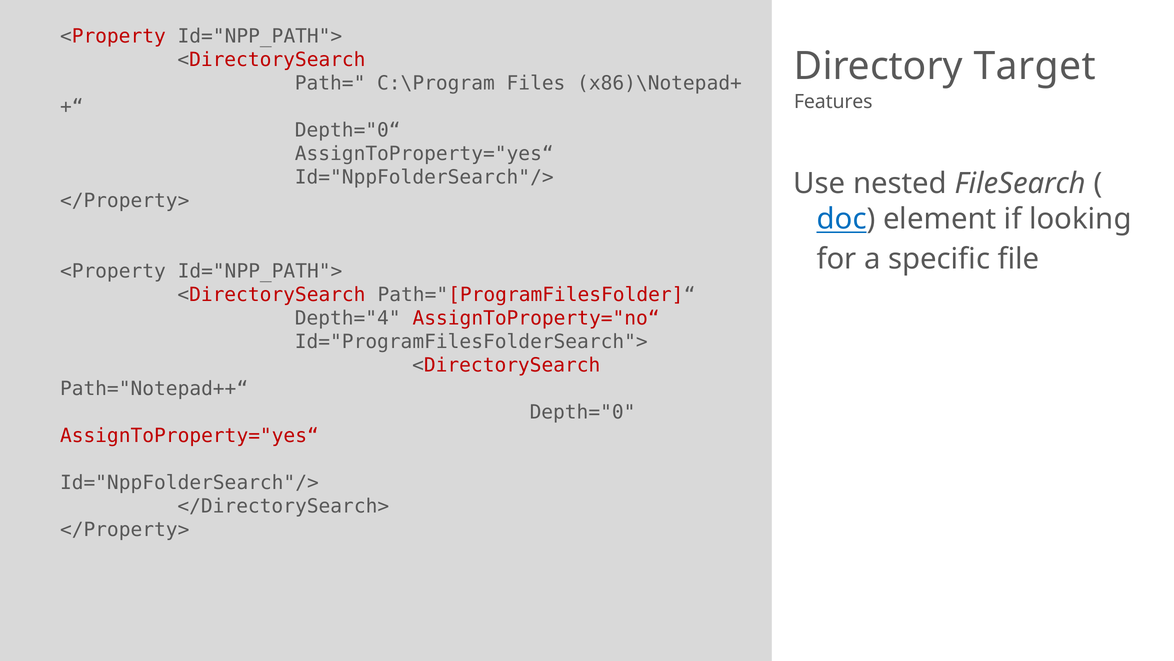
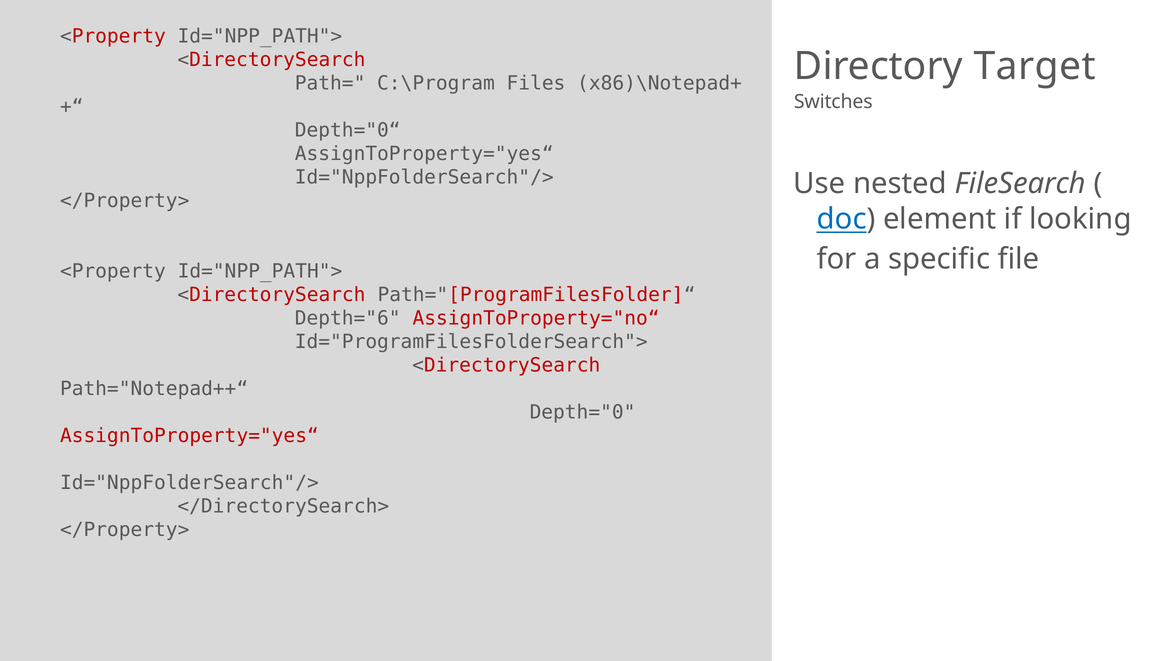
Features: Features -> Switches (833, 102)
Depth="4: Depth="4 -> Depth="6 (348, 318)
